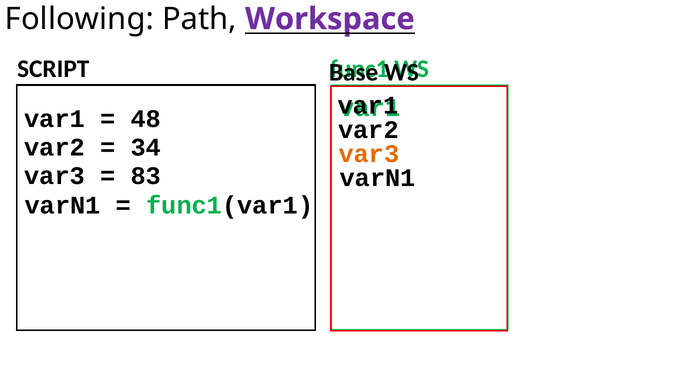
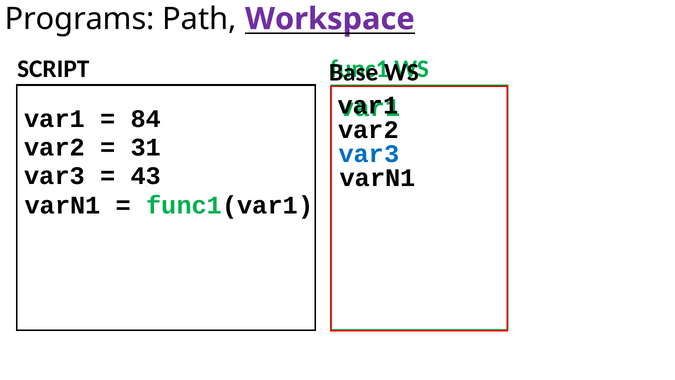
Following: Following -> Programs (80, 19)
48: 48 -> 84 (146, 119)
34: 34 -> 31 (146, 147)
var3 colour: orange -> blue (369, 154)
83: 83 -> 43 (146, 176)
